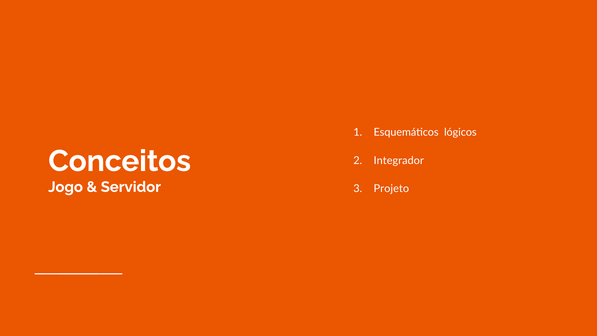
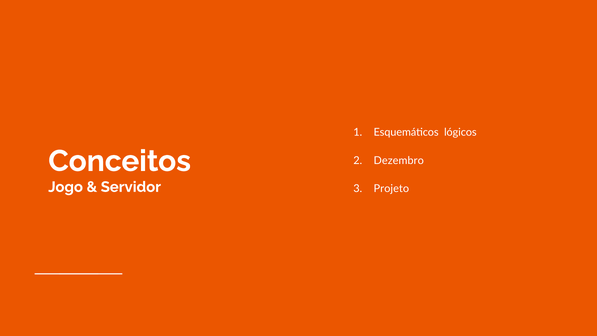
Integrador: Integrador -> Dezembro (399, 160)
